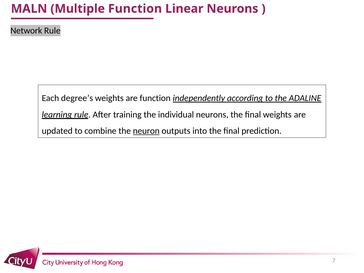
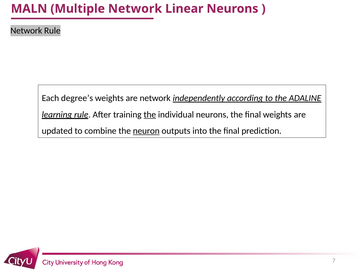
Multiple Function: Function -> Network (135, 9)
are function: function -> network (155, 98)
the underline: none -> present (150, 115)
